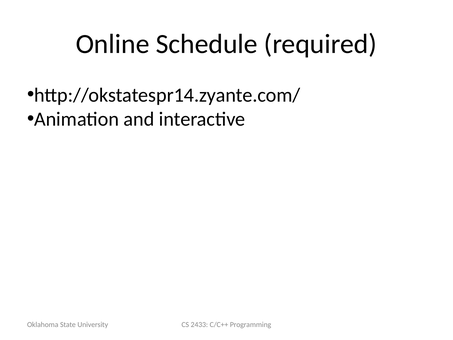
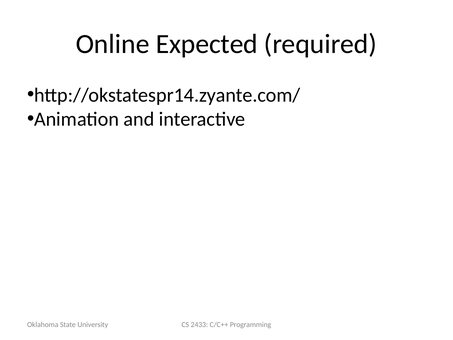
Schedule: Schedule -> Expected (207, 44)
